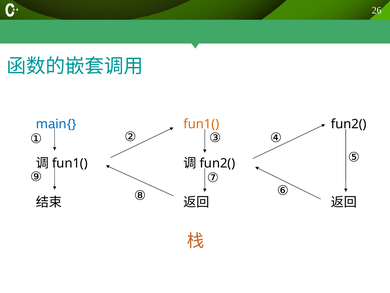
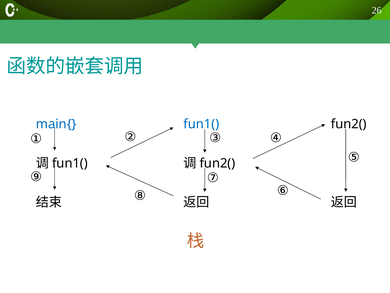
fun1( colour: orange -> blue (201, 124)
